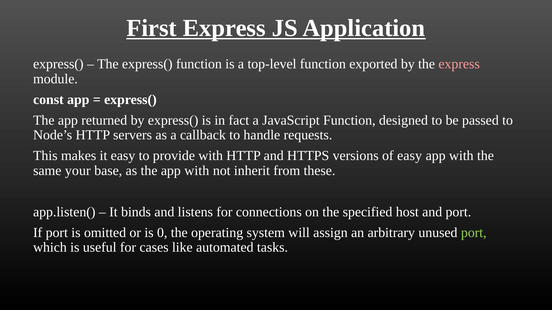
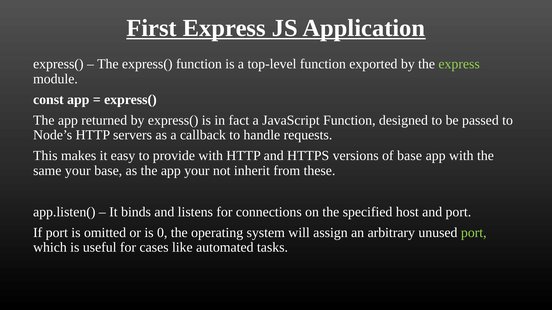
express colour: pink -> light green (459, 64)
of easy: easy -> base (410, 156)
the app with: with -> your (197, 171)
